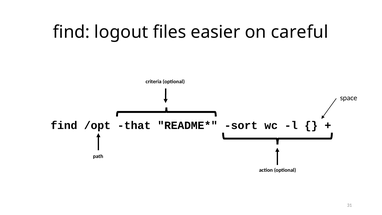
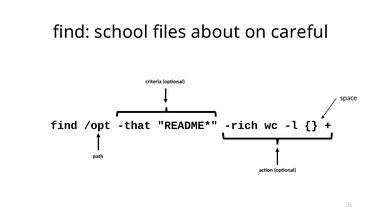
logout: logout -> school (121, 32)
easier: easier -> about (215, 32)
sort: sort -> rich (241, 125)
